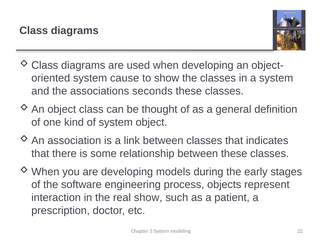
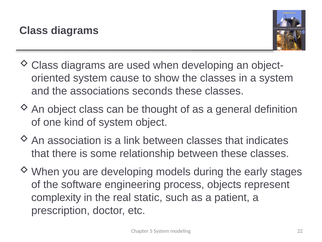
interaction: interaction -> complexity (56, 197)
real show: show -> static (148, 197)
